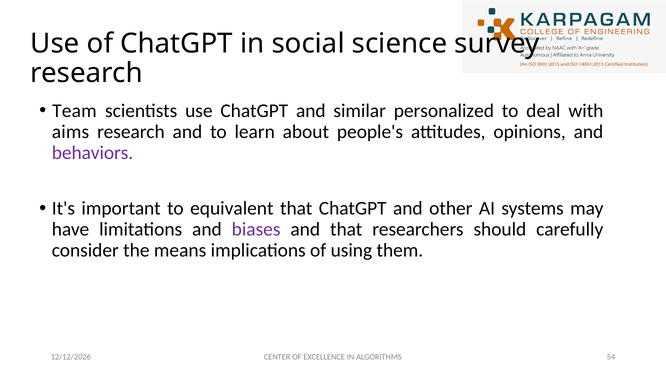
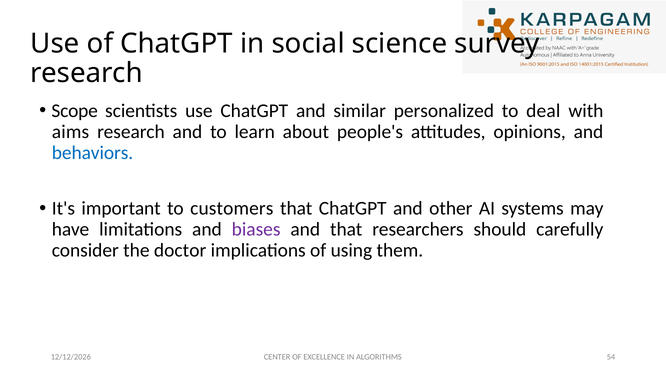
Team: Team -> Scope (75, 111)
behaviors colour: purple -> blue (93, 153)
equivalent: equivalent -> customers (232, 209)
means: means -> doctor (180, 251)
